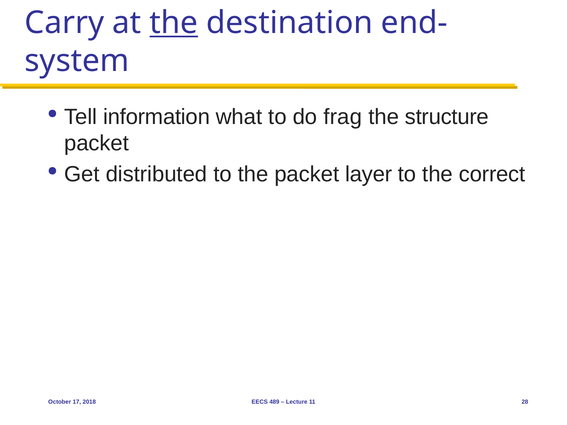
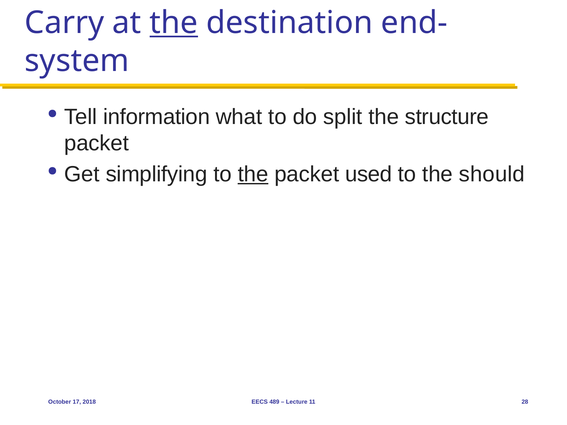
frag: frag -> split (343, 117)
distributed: distributed -> simplifying (157, 174)
the underline: none -> present (253, 174)
layer: layer -> used (369, 174)
correct: correct -> should (492, 174)
